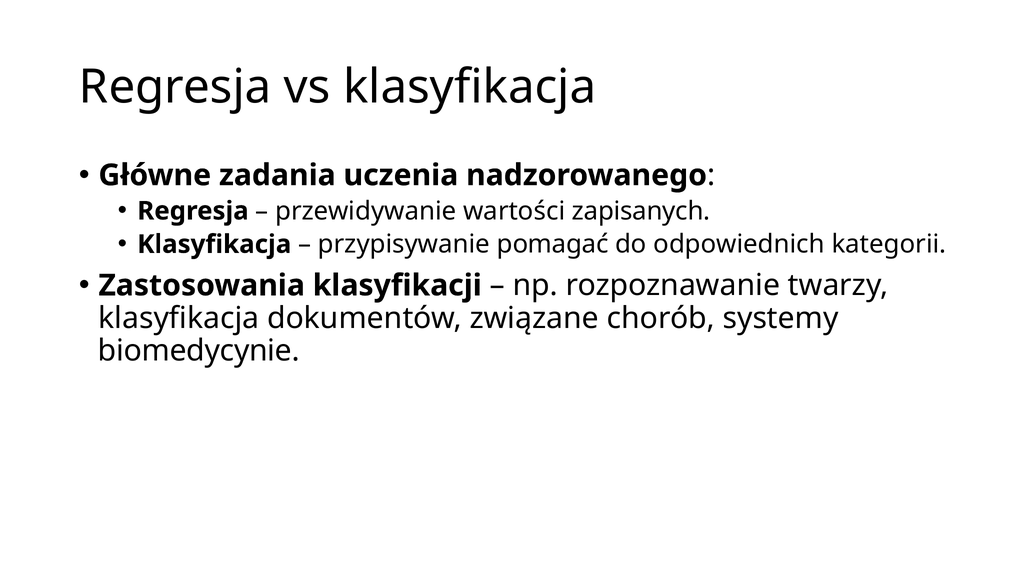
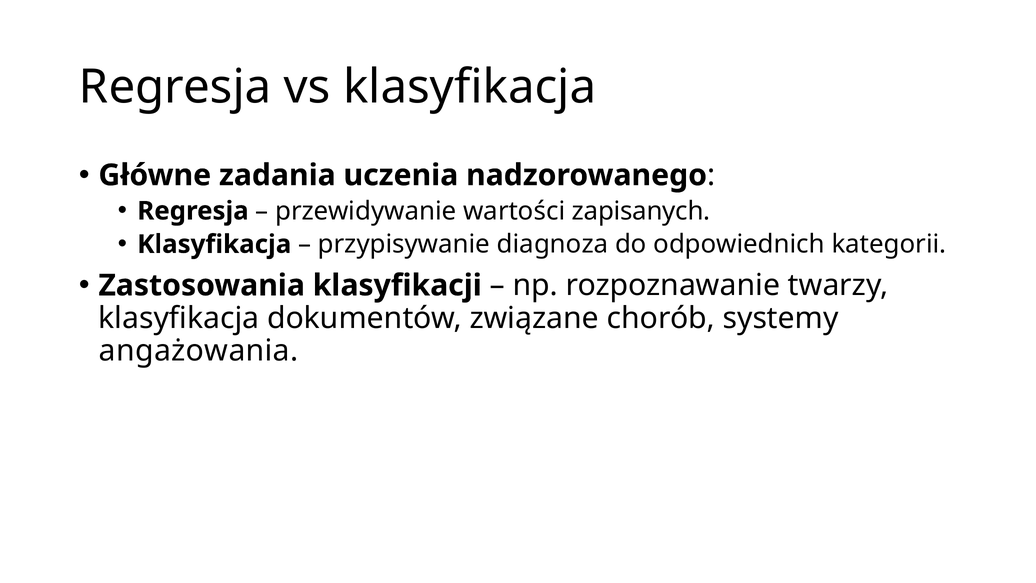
pomagać: pomagać -> diagnoza (553, 244)
biomedycynie: biomedycynie -> angażowania (199, 351)
